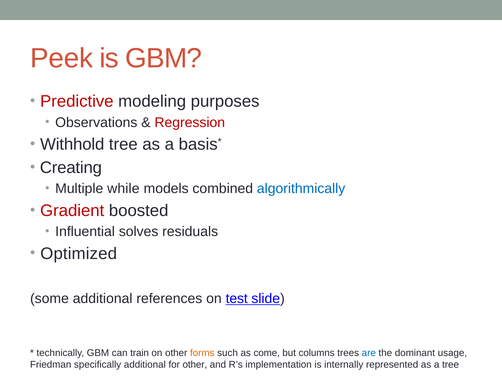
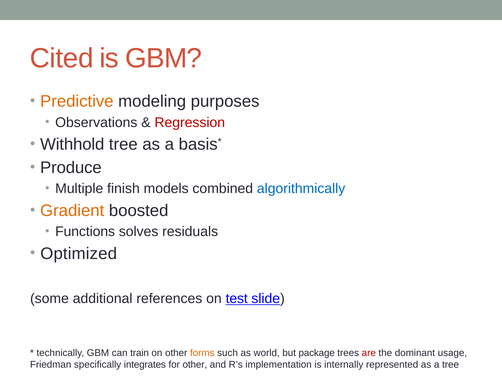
Peek: Peek -> Cited (62, 58)
Predictive colour: red -> orange (77, 102)
Creating: Creating -> Produce (71, 168)
while: while -> finish (123, 189)
Gradient colour: red -> orange (72, 211)
Influential: Influential -> Functions (85, 232)
come: come -> world (267, 353)
columns: columns -> package (317, 353)
are colour: blue -> red (369, 353)
specifically additional: additional -> integrates (145, 365)
